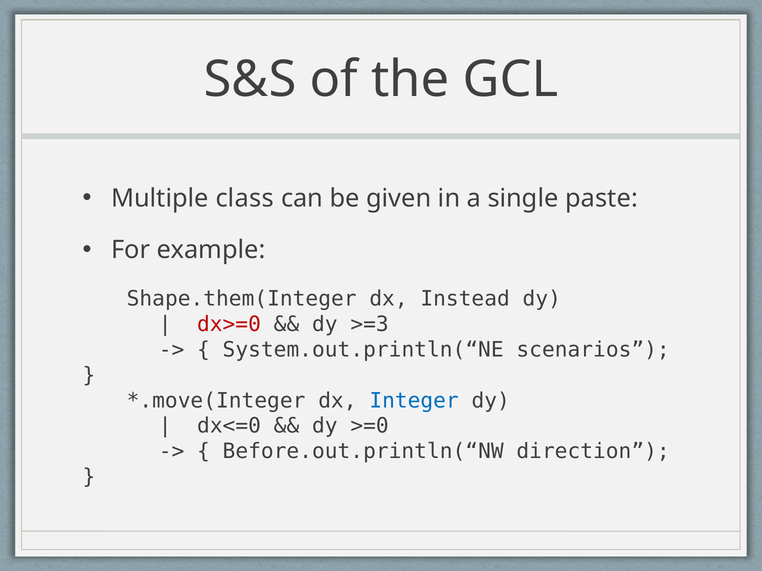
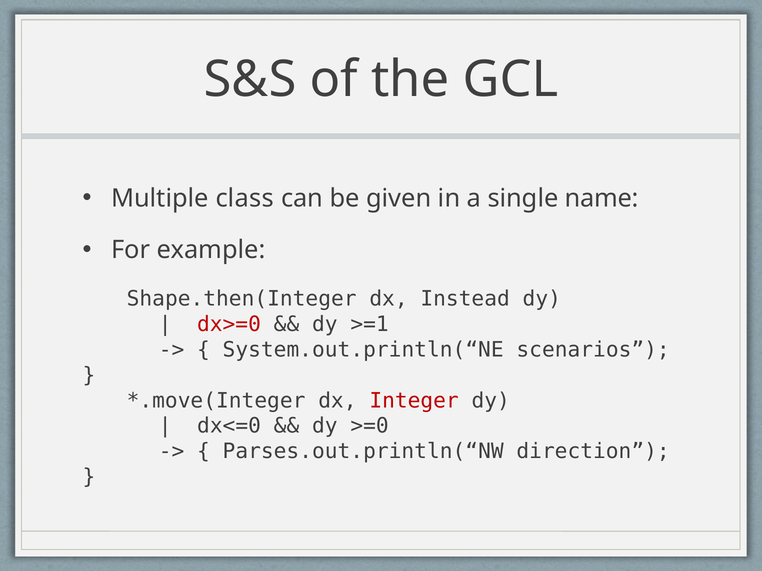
paste: paste -> name (602, 199)
Shape.them(Integer: Shape.them(Integer -> Shape.then(Integer (242, 299)
>=3: >=3 -> >=1 (370, 325)
Integer colour: blue -> red (414, 401)
Before.out.println(“NW: Before.out.println(“NW -> Parses.out.println(“NW (363, 452)
